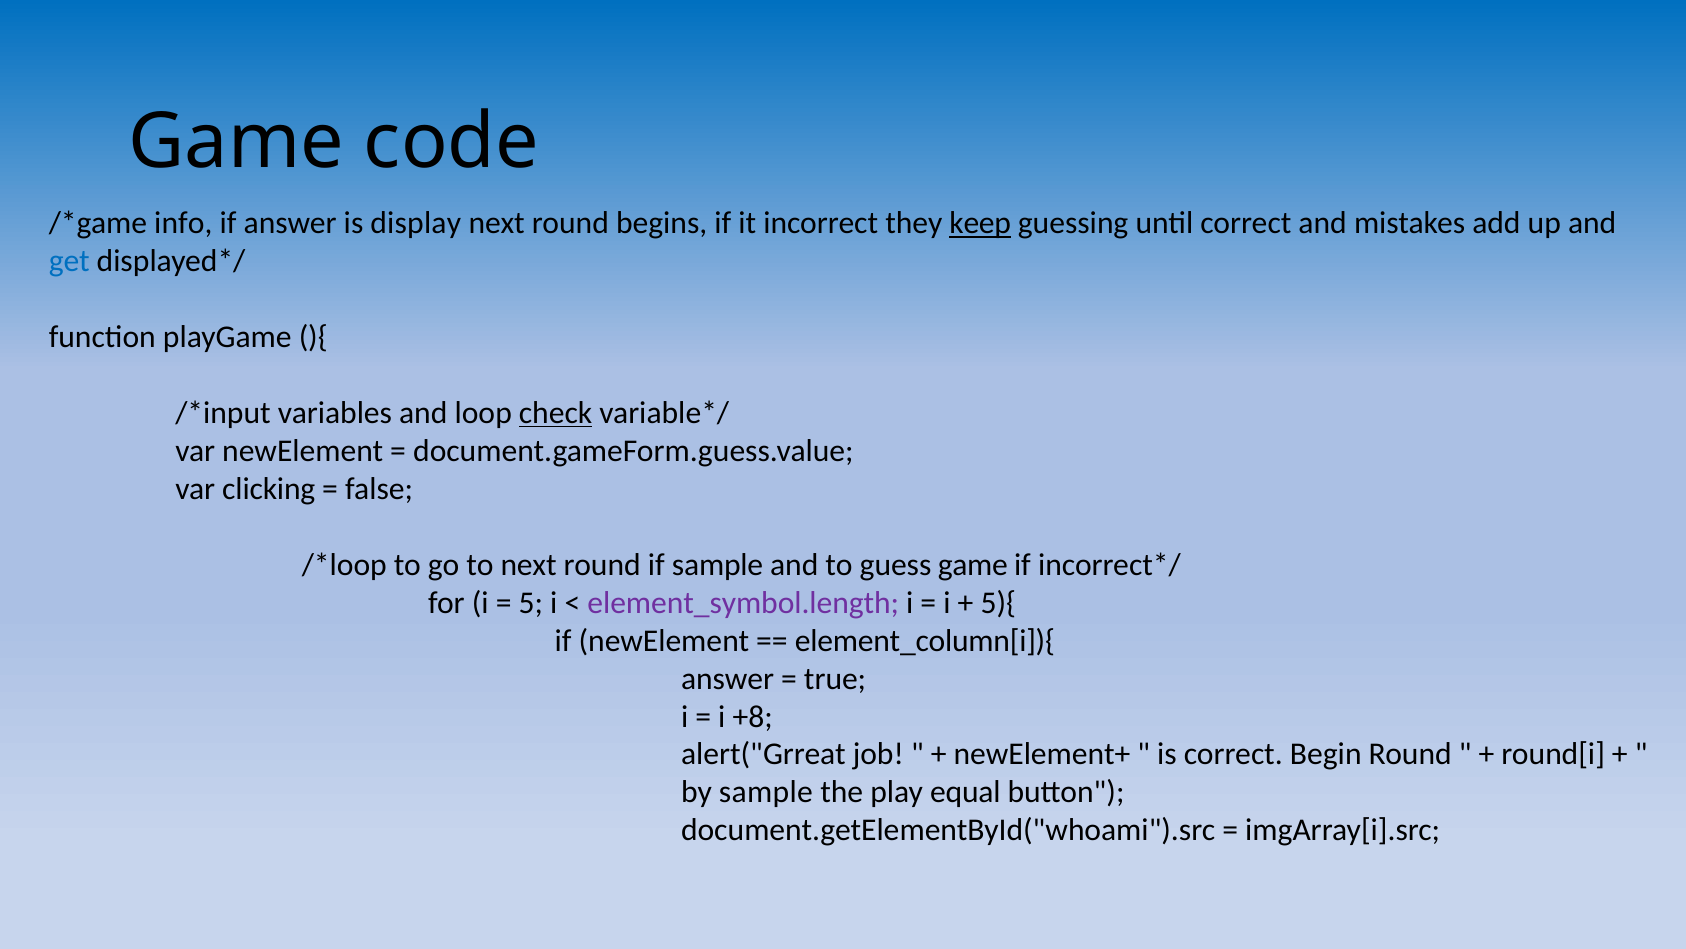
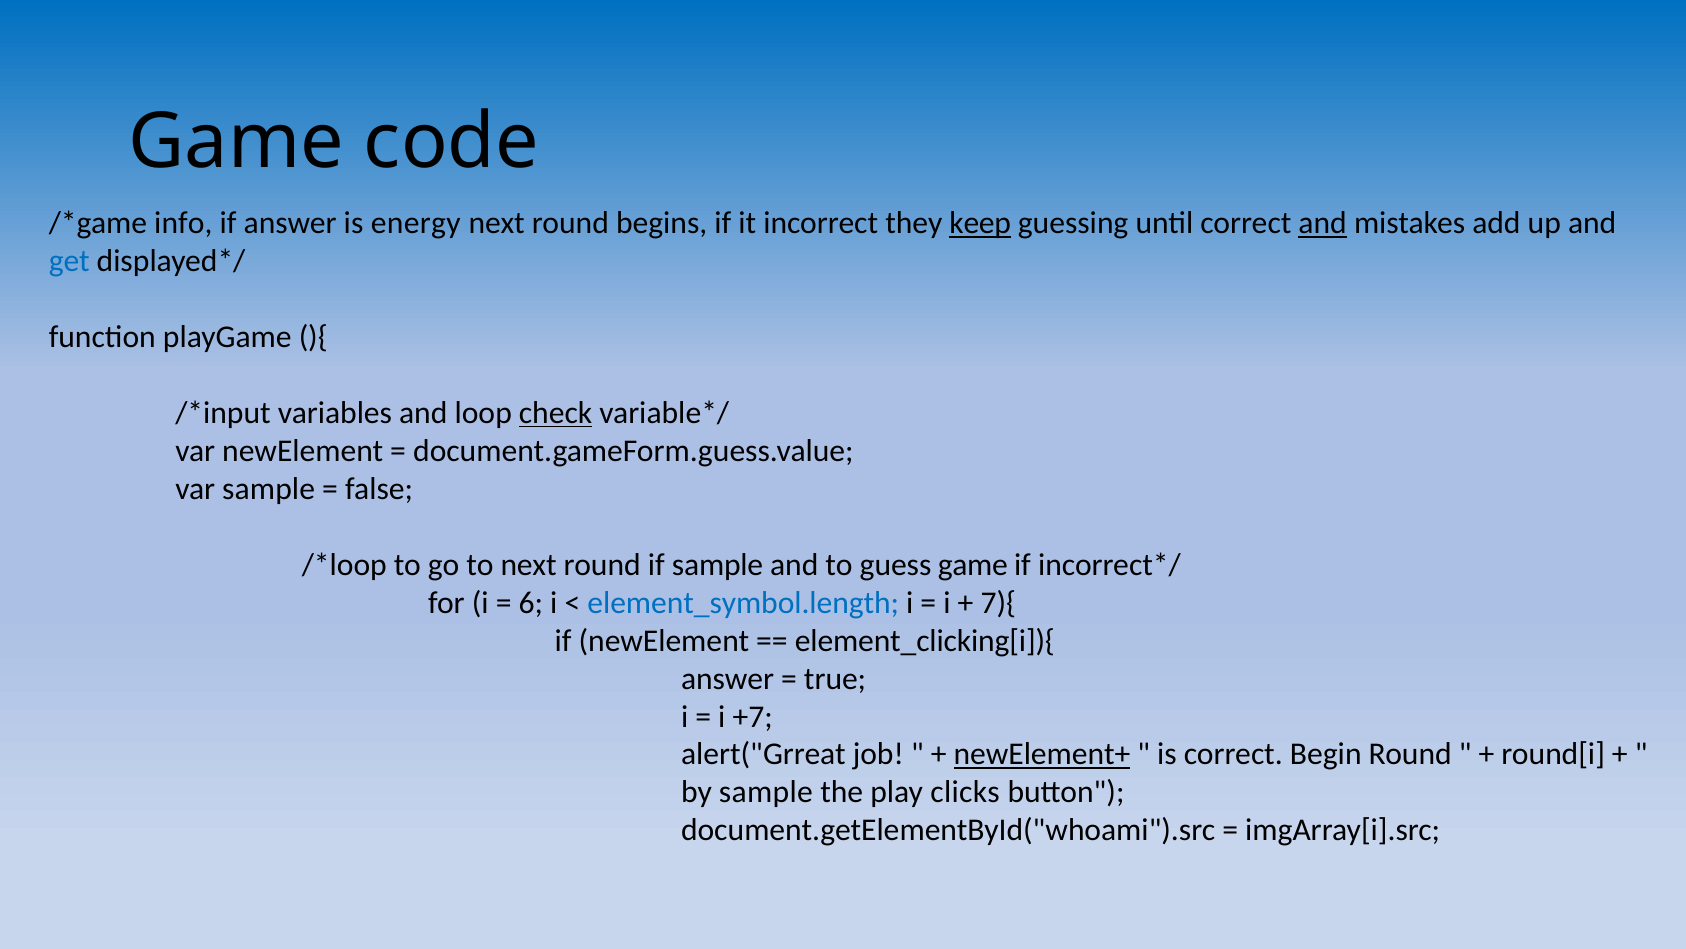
display: display -> energy (416, 223)
and underline: none -> present (1323, 223)
var clicking: clicking -> sample (269, 488)
5: 5 -> 6 (531, 602)
element_symbol.length colour: purple -> blue (743, 602)
5){: 5){ -> 7){ (998, 602)
element_column[i]){: element_column[i]){ -> element_clicking[i]){ (925, 640)
+8: +8 -> +7 (753, 716)
newElement+ underline: none -> present (1042, 754)
equal: equal -> clicks (965, 792)
